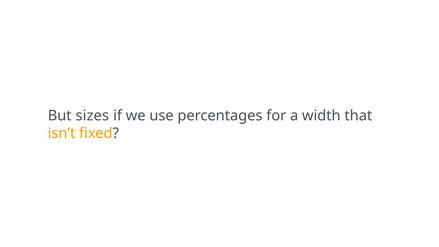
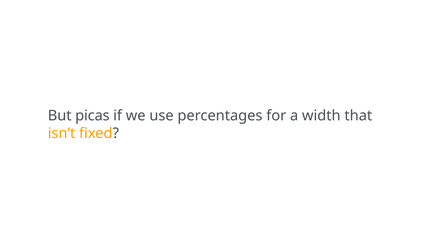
sizes: sizes -> picas (92, 116)
